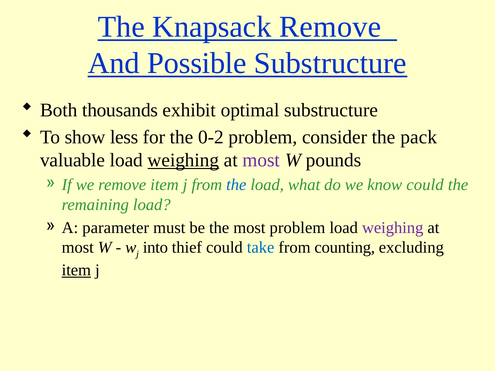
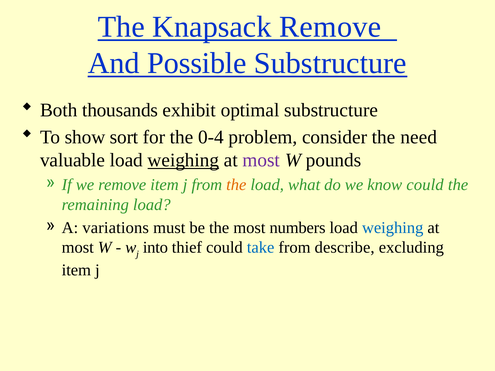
less: less -> sort (124, 137)
0-2: 0-2 -> 0-4 (211, 137)
pack: pack -> need (419, 137)
the colour: blue -> orange (236, 185)
parameter: parameter -> variations (116, 228)
most problem: problem -> numbers (298, 228)
weighing colour: purple -> blue (393, 228)
counting: counting -> describe (345, 248)
item underline: present -> none (76, 270)
